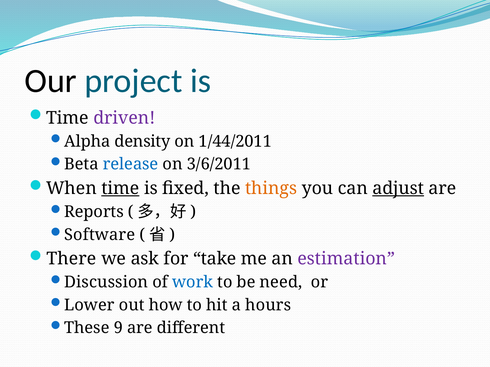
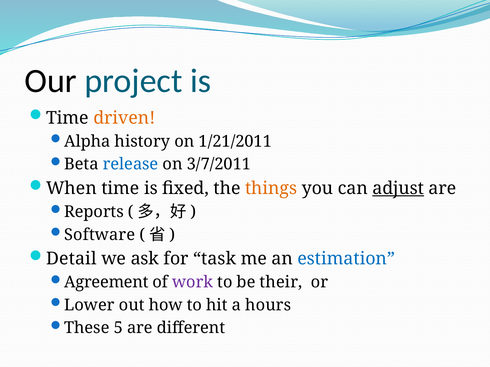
driven colour: purple -> orange (124, 118)
density: density -> history (142, 142)
1/44/2011: 1/44/2011 -> 1/21/2011 (235, 142)
3/6/2011: 3/6/2011 -> 3/7/2011 (219, 164)
time underline: present -> none (120, 189)
There: There -> Detail (71, 259)
take: take -> task (215, 259)
estimation colour: purple -> blue (346, 259)
Discussion: Discussion -> Agreement (106, 283)
work colour: blue -> purple (193, 283)
need: need -> their (281, 283)
9: 9 -> 5 (118, 328)
